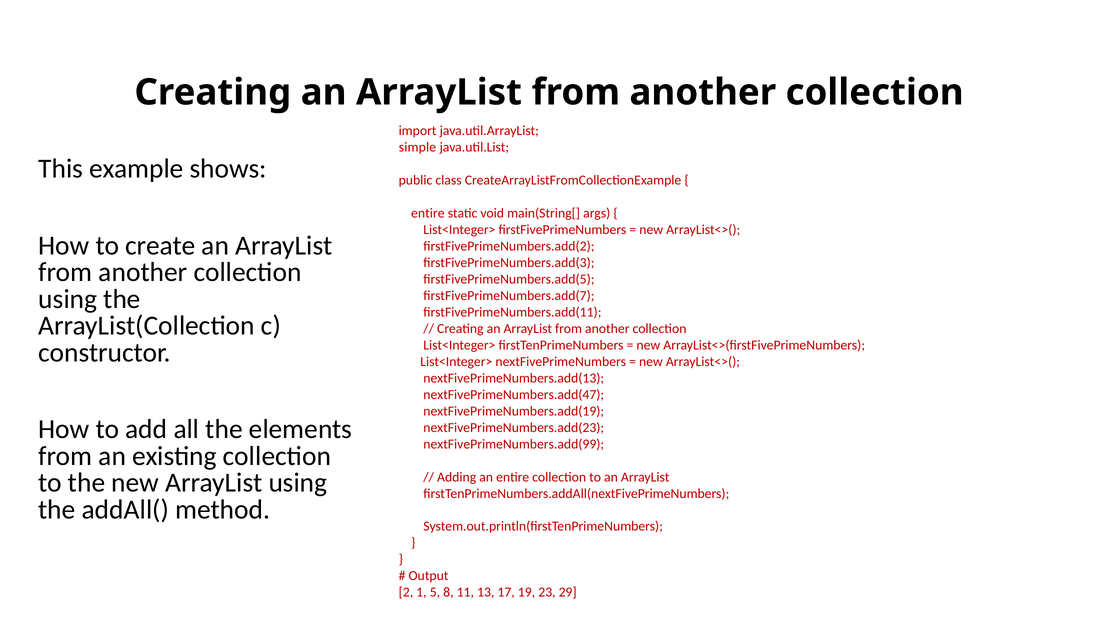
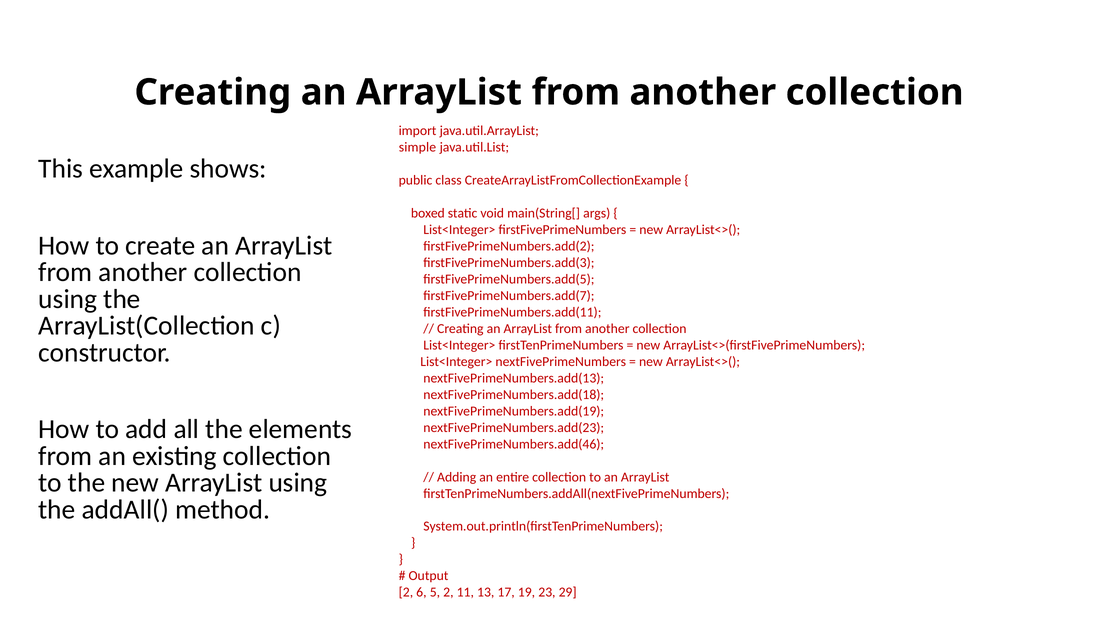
entire: entire -> boxed (428, 213)
nextFivePrimeNumbers.add(47: nextFivePrimeNumbers.add(47 -> nextFivePrimeNumbers.add(18 (514, 395)
nextFivePrimeNumbers.add(99: nextFivePrimeNumbers.add(99 -> nextFivePrimeNumbers.add(46 (514, 444)
1: 1 -> 6 (421, 593)
5 8: 8 -> 2 (448, 593)
